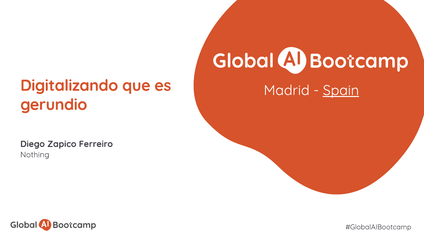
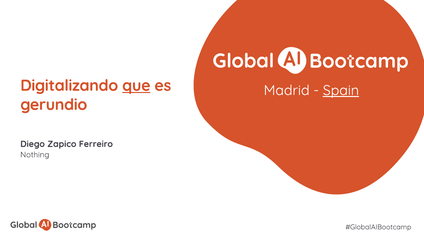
que underline: none -> present (136, 85)
